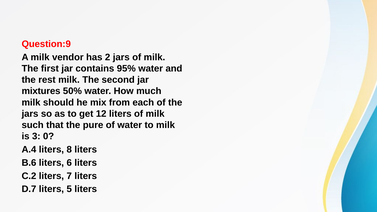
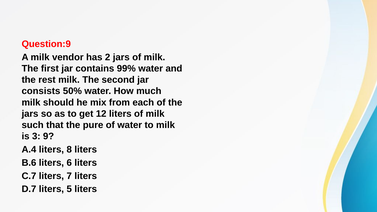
95%: 95% -> 99% (126, 69)
mixtures: mixtures -> consists (41, 91)
0: 0 -> 9 (49, 136)
C.2: C.2 -> C.7 (29, 176)
